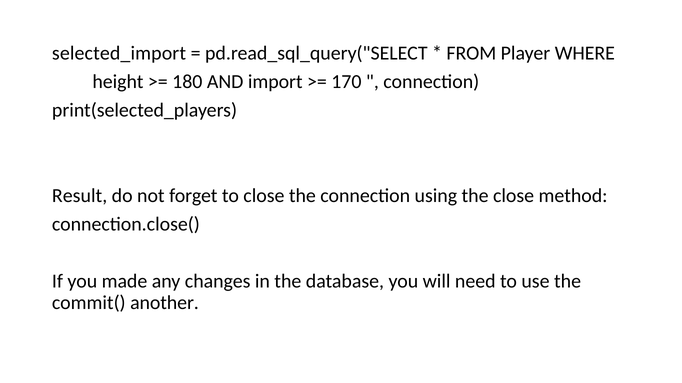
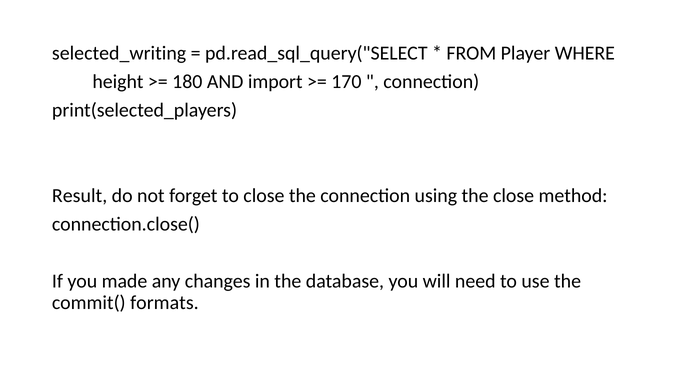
selected_import: selected_import -> selected_writing (119, 53)
another: another -> formats (164, 303)
